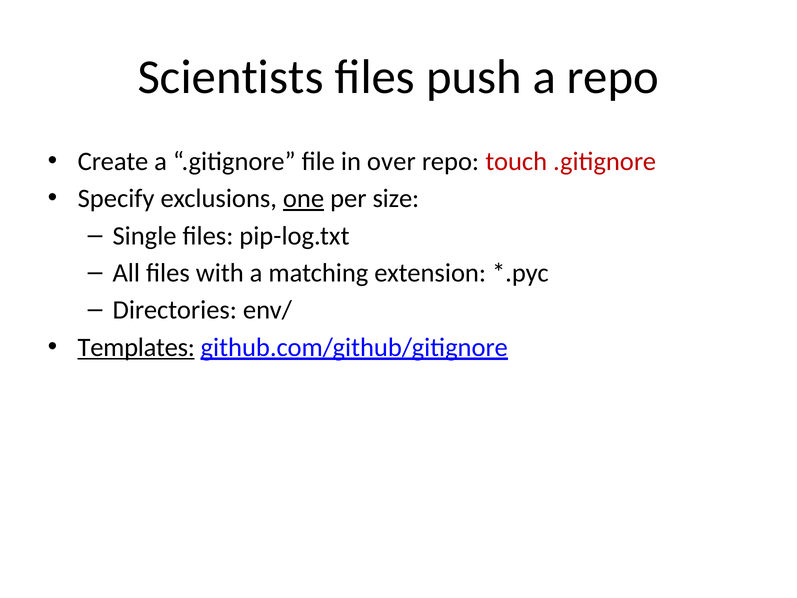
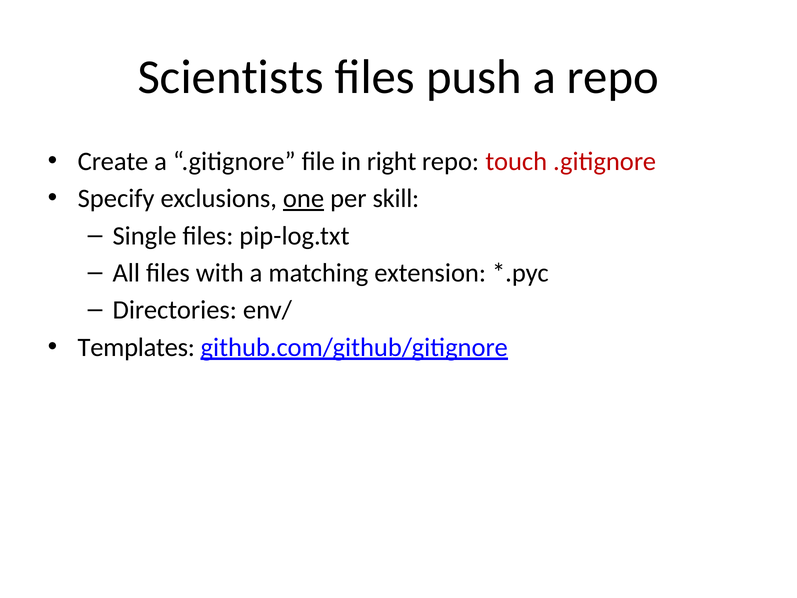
over: over -> right (392, 161)
size: size -> skill (396, 198)
Templates underline: present -> none (136, 347)
